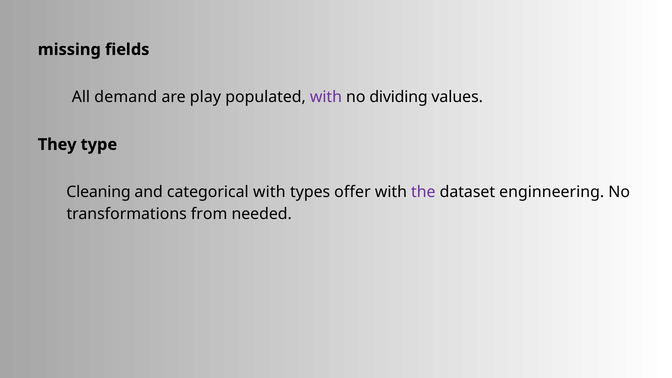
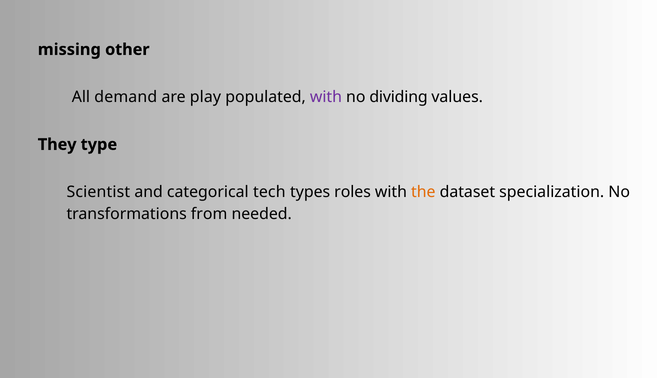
fields: fields -> other (127, 50)
Cleaning: Cleaning -> Scientist (98, 192)
categorical with: with -> tech (269, 192)
offer: offer -> roles (353, 192)
the colour: purple -> orange (423, 192)
enginneering: enginneering -> specialization (552, 192)
